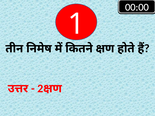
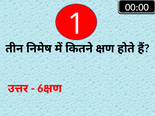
2: 2 -> 6 (40, 89)
